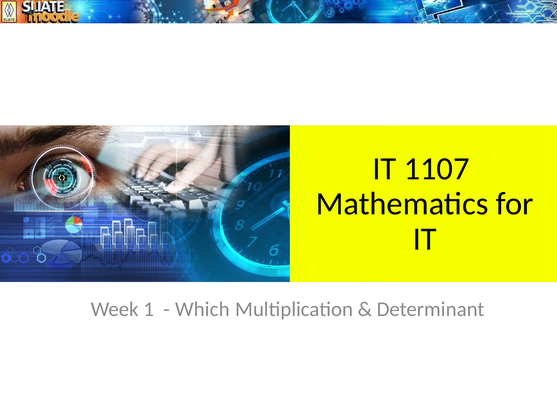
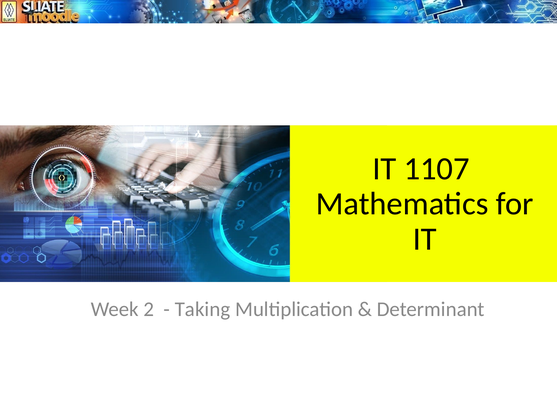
1: 1 -> 2 (149, 309)
Which: Which -> Taking (203, 309)
